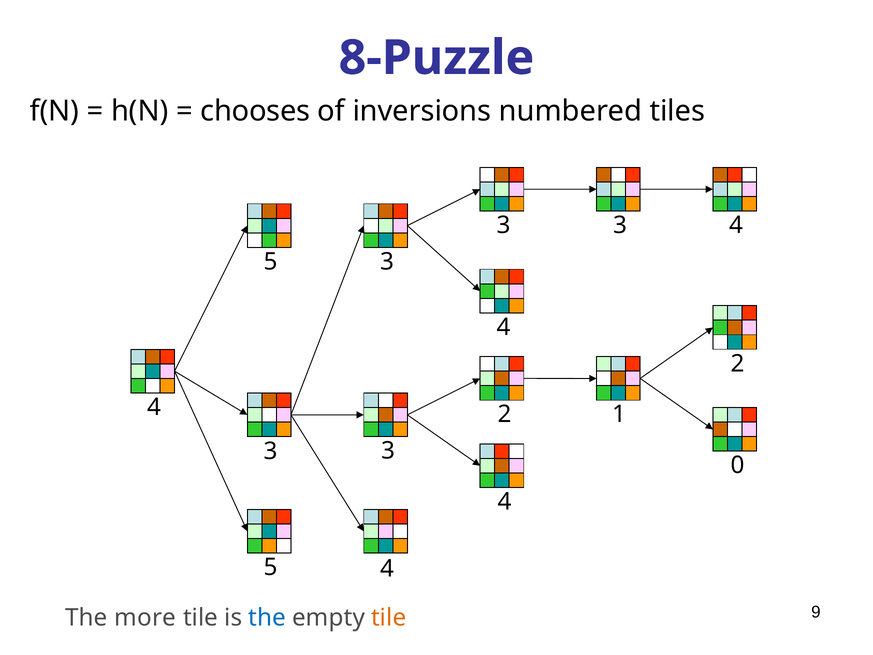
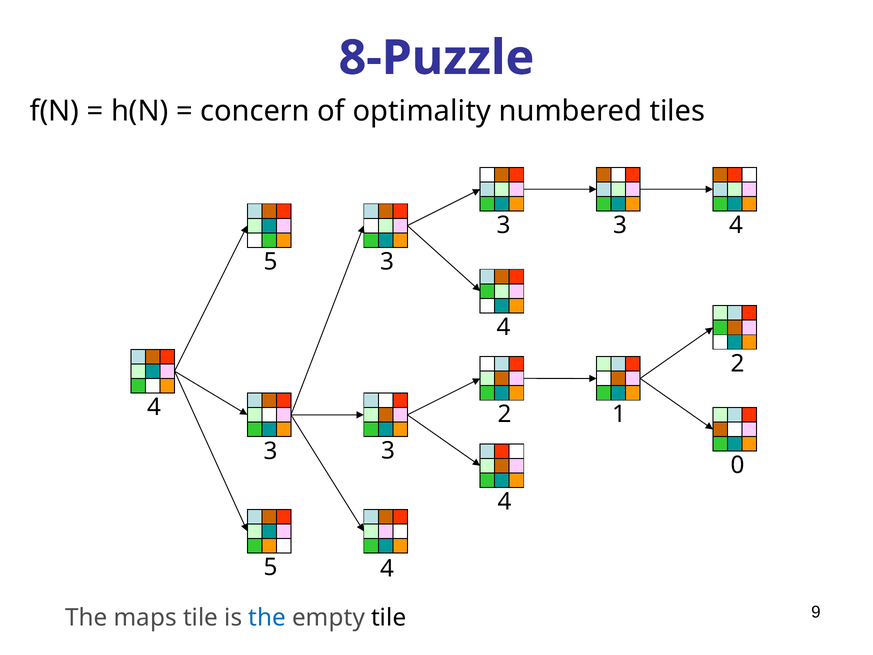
chooses: chooses -> concern (255, 111)
inversions: inversions -> optimality (422, 111)
more: more -> maps (145, 618)
tile colour: orange -> black (389, 618)
